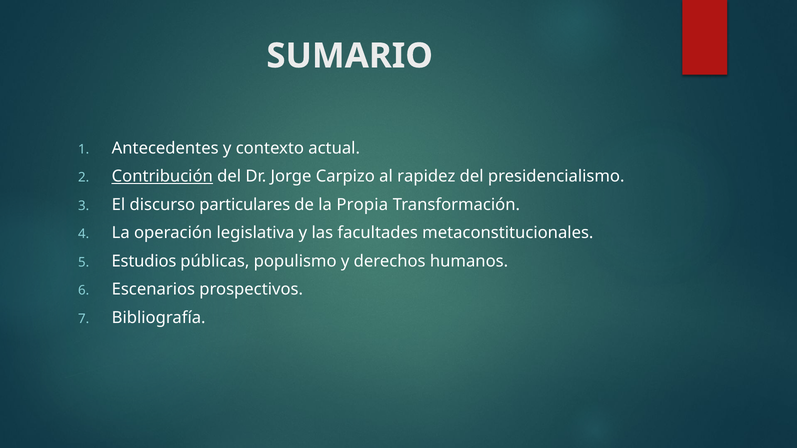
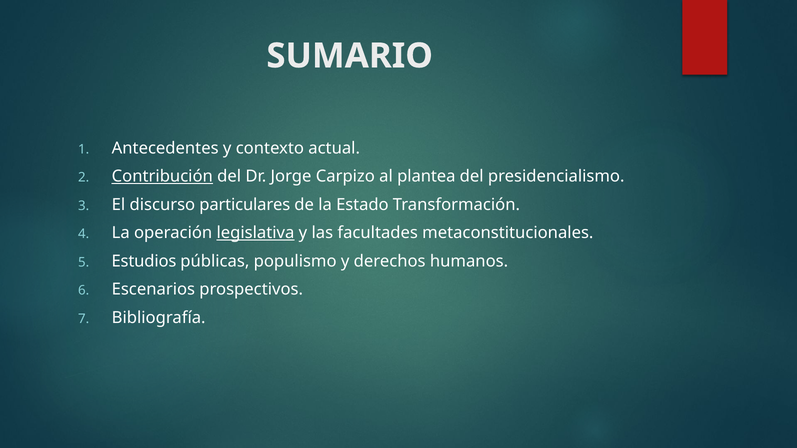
rapidez: rapidez -> plantea (426, 177)
Propia: Propia -> Estado (362, 205)
legislativa underline: none -> present (255, 233)
